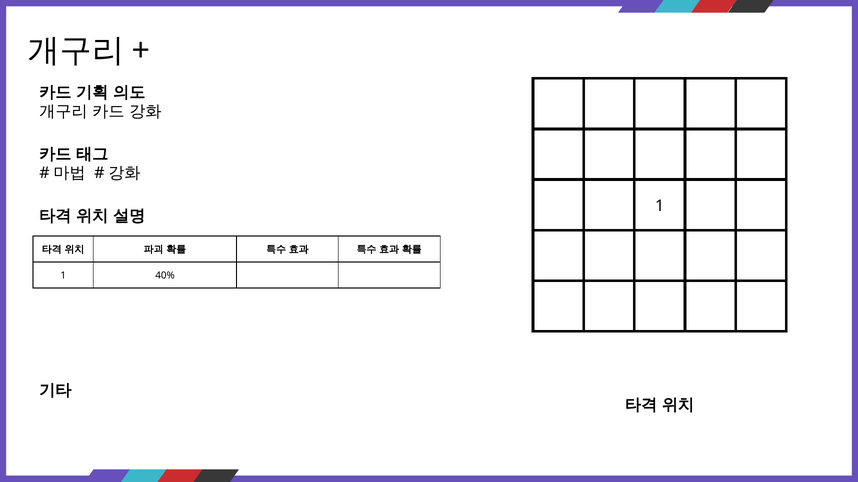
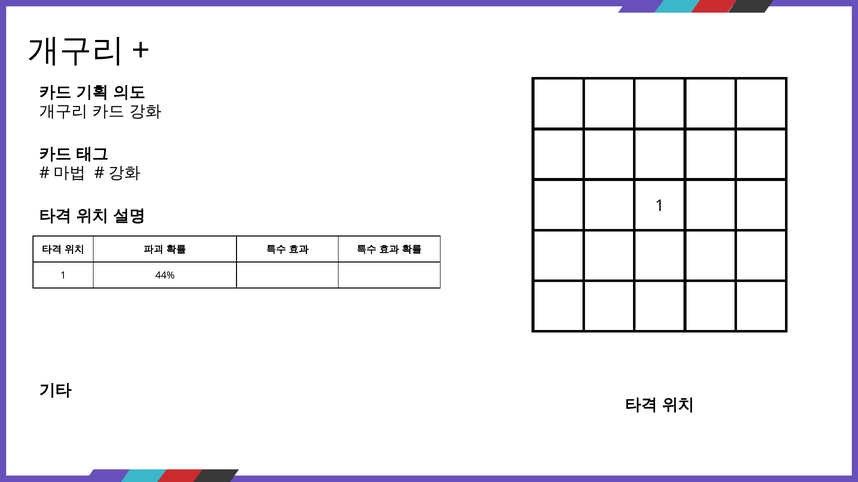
40%: 40% -> 44% (165, 276)
